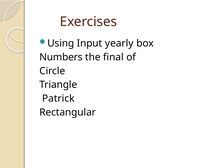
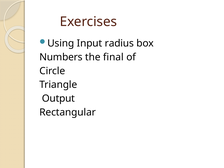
yearly: yearly -> radius (119, 43)
Patrick: Patrick -> Output (58, 99)
